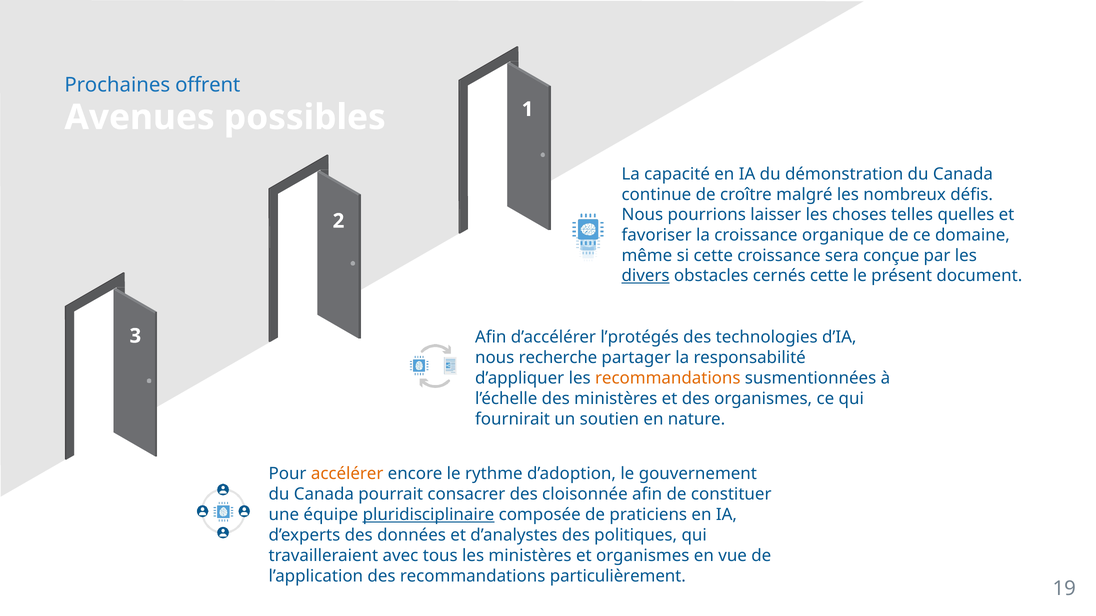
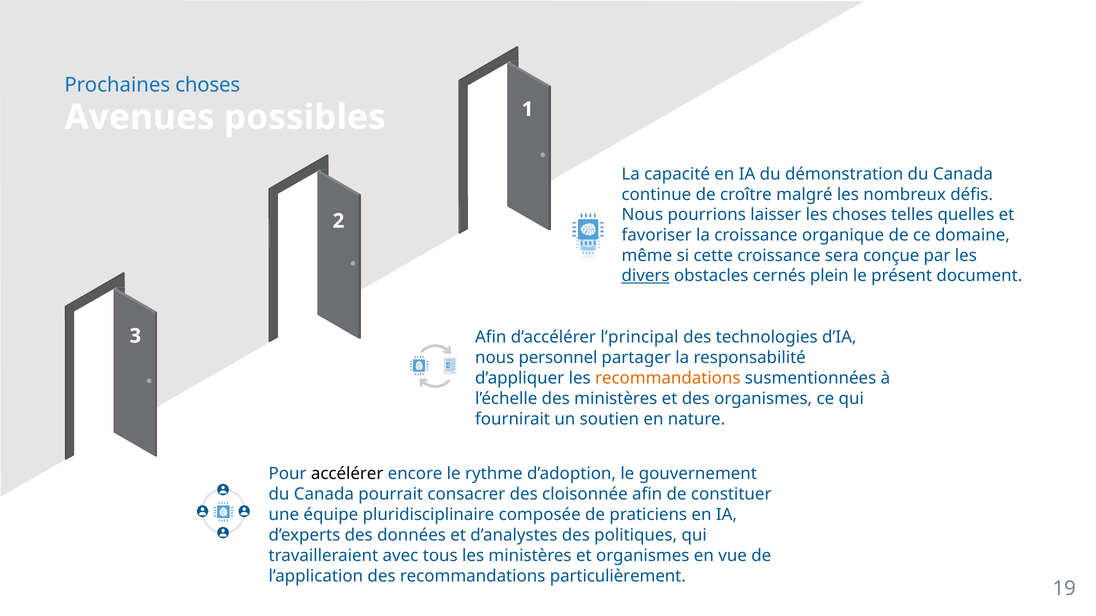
Prochaines offrent: offrent -> choses (208, 85)
cernés cette: cette -> plein (829, 276)
l’protégés: l’protégés -> l’principal (640, 338)
recherche: recherche -> personnel (558, 358)
accélérer colour: orange -> black (347, 474)
pluridisciplinaire underline: present -> none (428, 515)
